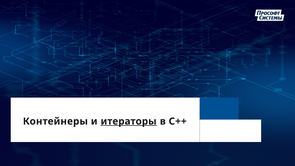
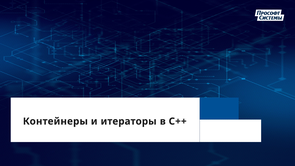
итераторы underline: present -> none (129, 121)
